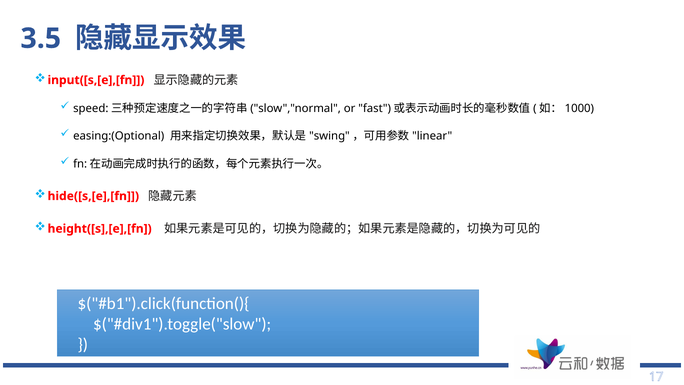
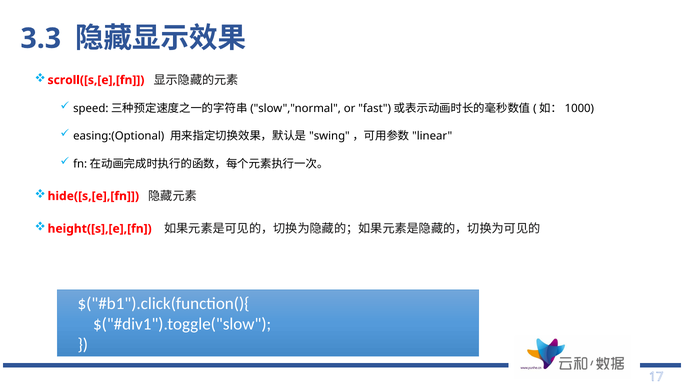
3.5: 3.5 -> 3.3 (41, 38)
input([s,[e],[fn: input([s,[e],[fn -> scroll([s,[e],[fn (96, 80)
